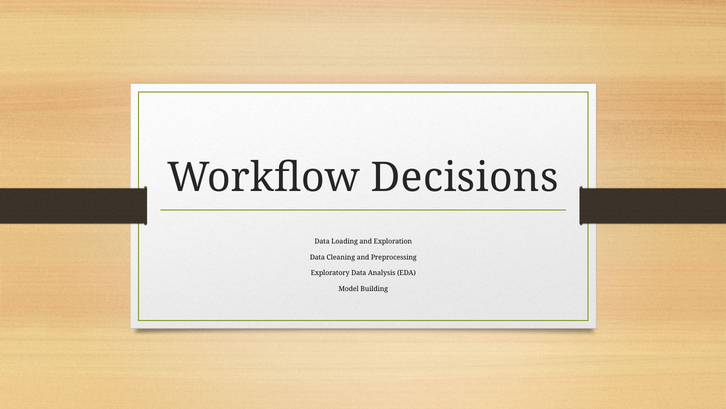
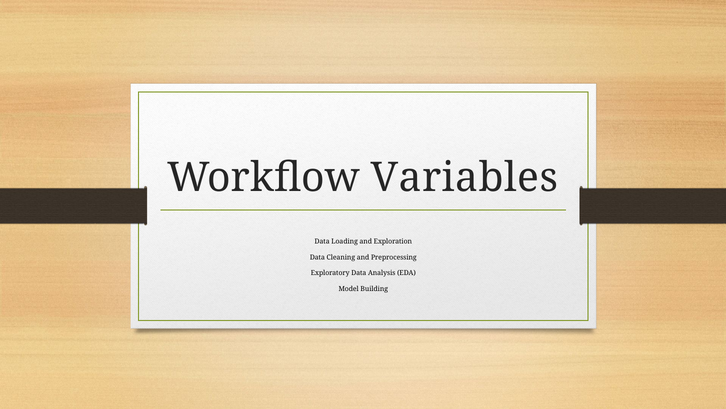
Decisions: Decisions -> Variables (465, 177)
